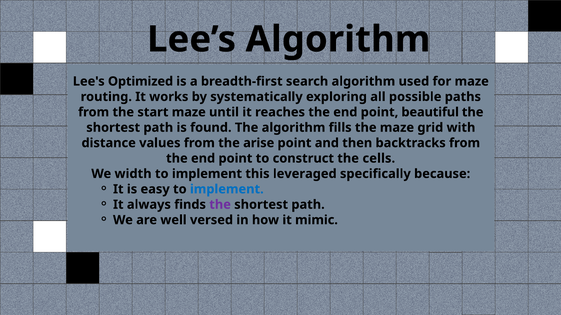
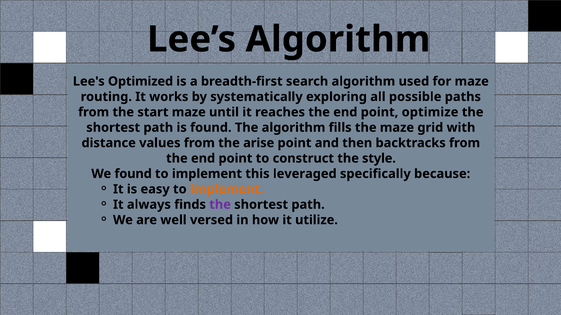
beautiful: beautiful -> optimize (430, 112)
cells: cells -> style (379, 159)
We width: width -> found (133, 174)
implement colour: blue -> orange (227, 189)
mimic: mimic -> utilize (317, 220)
